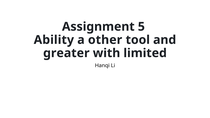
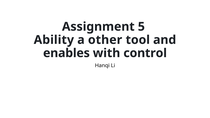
greater: greater -> enables (66, 53)
limited: limited -> control (145, 53)
